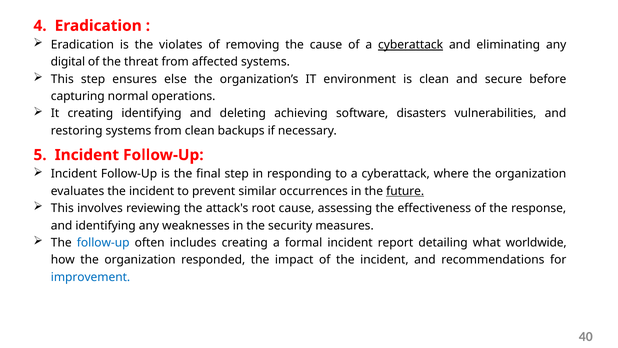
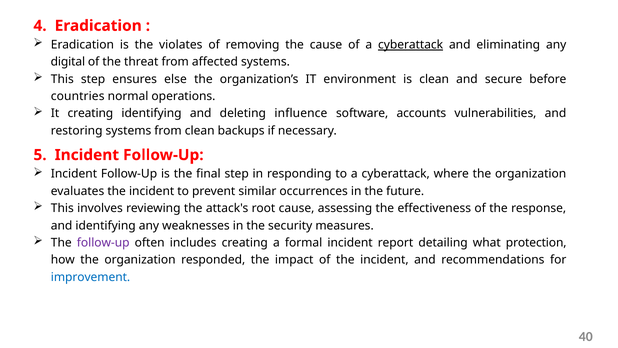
capturing: capturing -> countries (78, 96)
achieving: achieving -> influence (301, 113)
disasters: disasters -> accounts (421, 113)
future underline: present -> none (405, 191)
follow-up colour: blue -> purple (103, 242)
worldwide: worldwide -> protection (536, 242)
